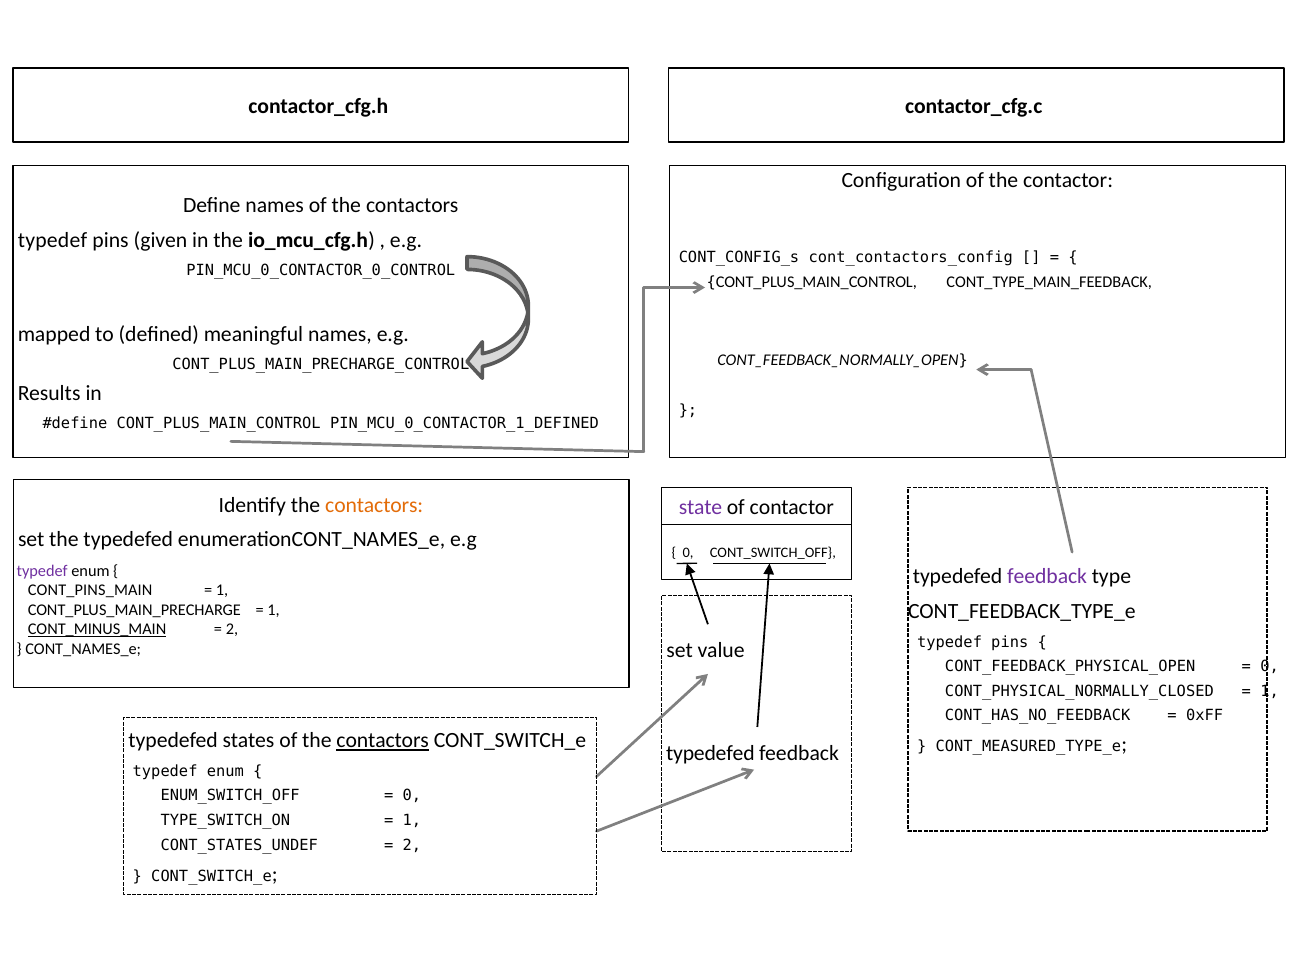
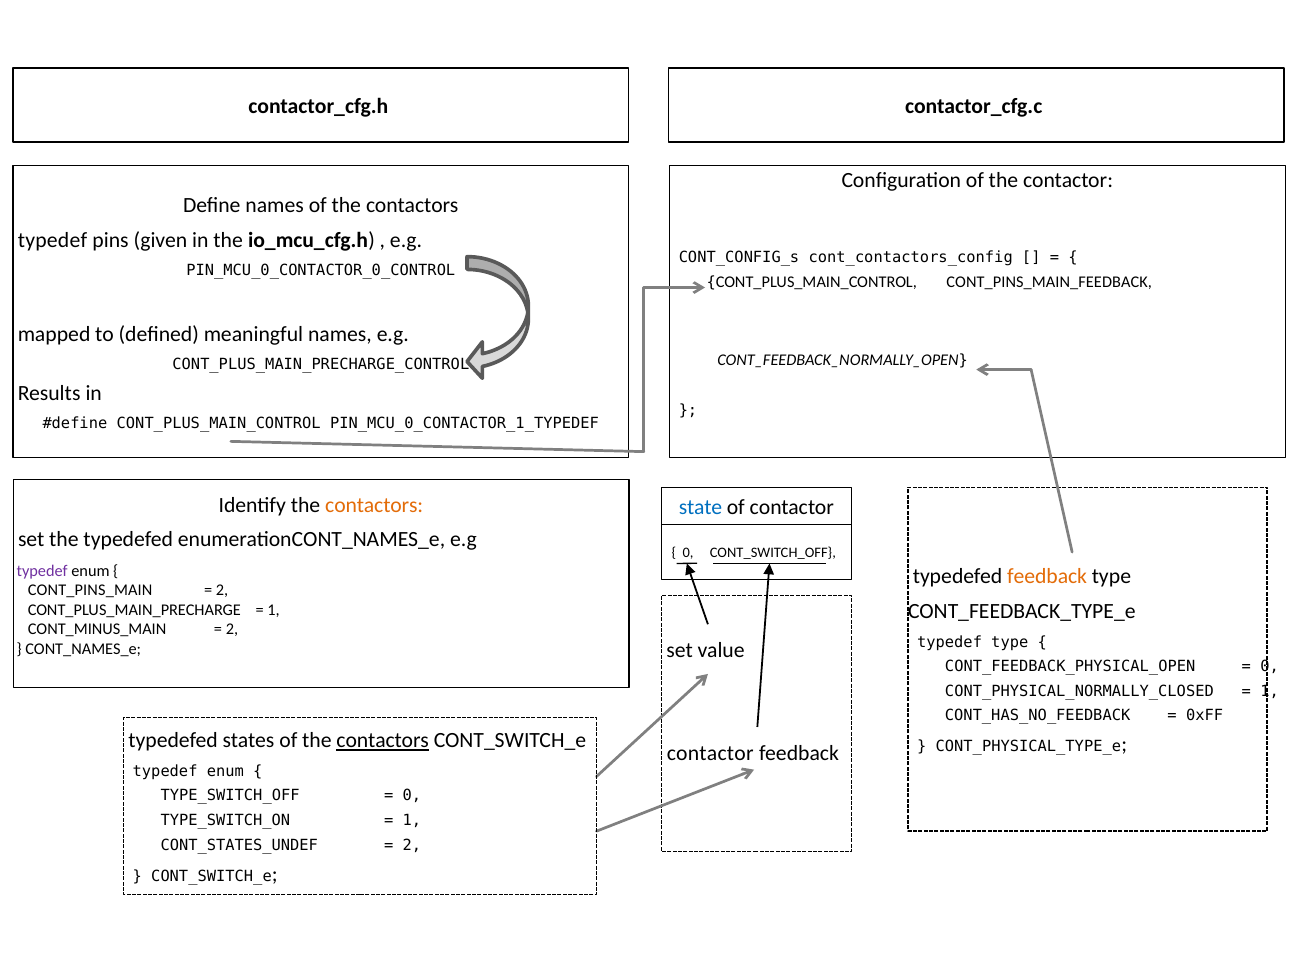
CONT_TYPE_MAIN_FEEDBACK: CONT_TYPE_MAIN_FEEDBACK -> CONT_PINS_MAIN_FEEDBACK (1049, 282)
PIN_MCU_0_CONTACTOR_1_DEFINED: PIN_MCU_0_CONTACTOR_1_DEFINED -> PIN_MCU_0_CONTACTOR_1_TYPEDEF (465, 424)
state colour: purple -> blue (701, 508)
feedback colour: purple -> orange (1047, 577)
1: 1 -> 2 (222, 591)
CONT_MINUS_MAIN underline: present -> none (97, 630)
pins: pins -> type (1010, 642)
CONT_MEASURED_TYPE_e: CONT_MEASURED_TYPE_e -> CONT_PHYSICAL_TYPE_e (1028, 747)
typedefed: typedefed -> contactor (710, 753)
ENUM_SWITCH_OFF: ENUM_SWITCH_OFF -> TYPE_SWITCH_OFF (230, 796)
